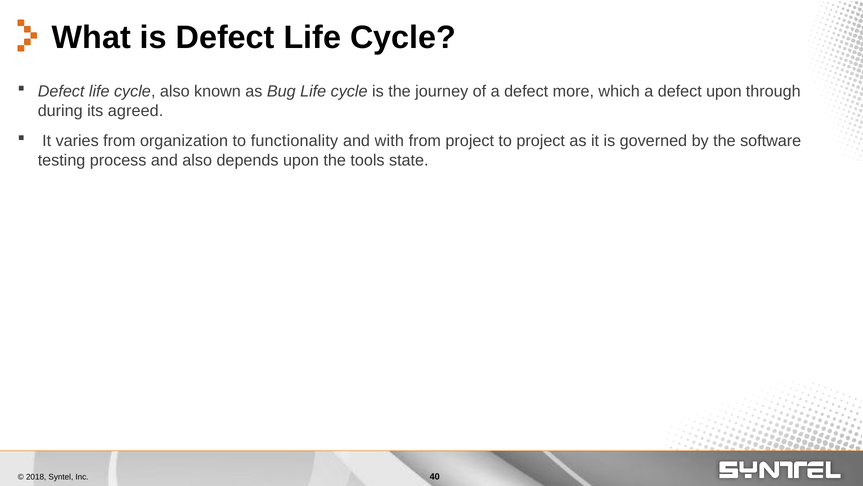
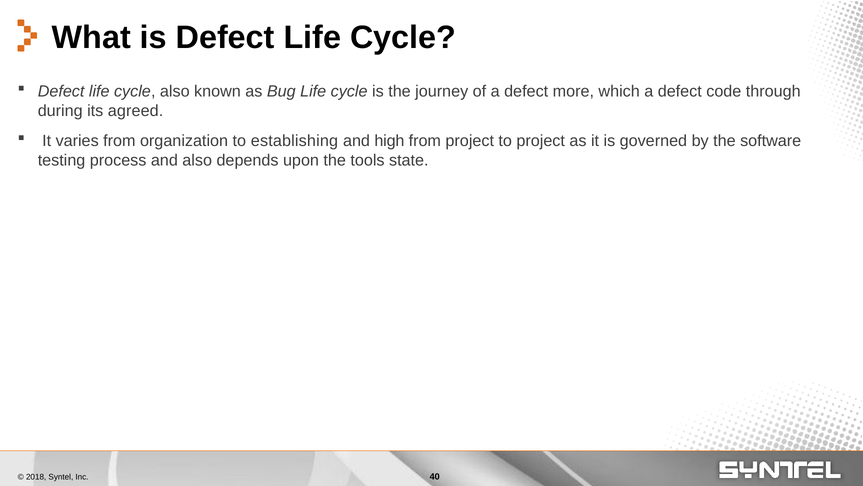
defect upon: upon -> code (724, 91)
functionality: functionality -> establishing (294, 141)
with: with -> high (389, 141)
